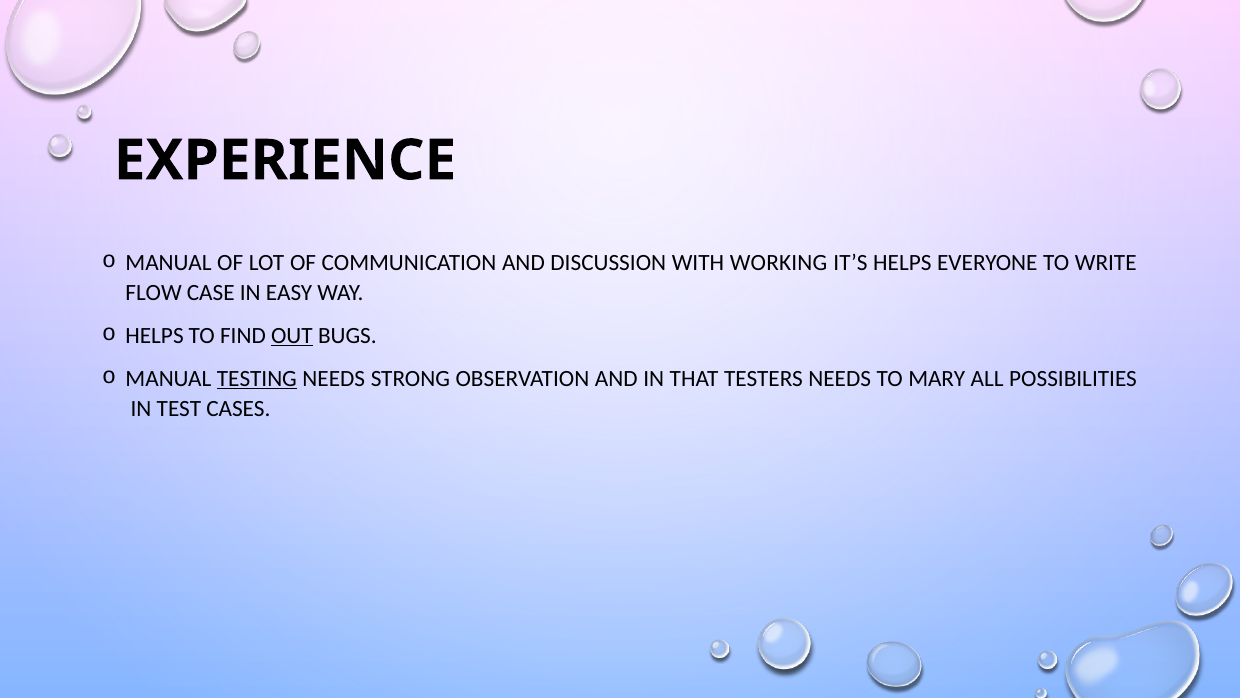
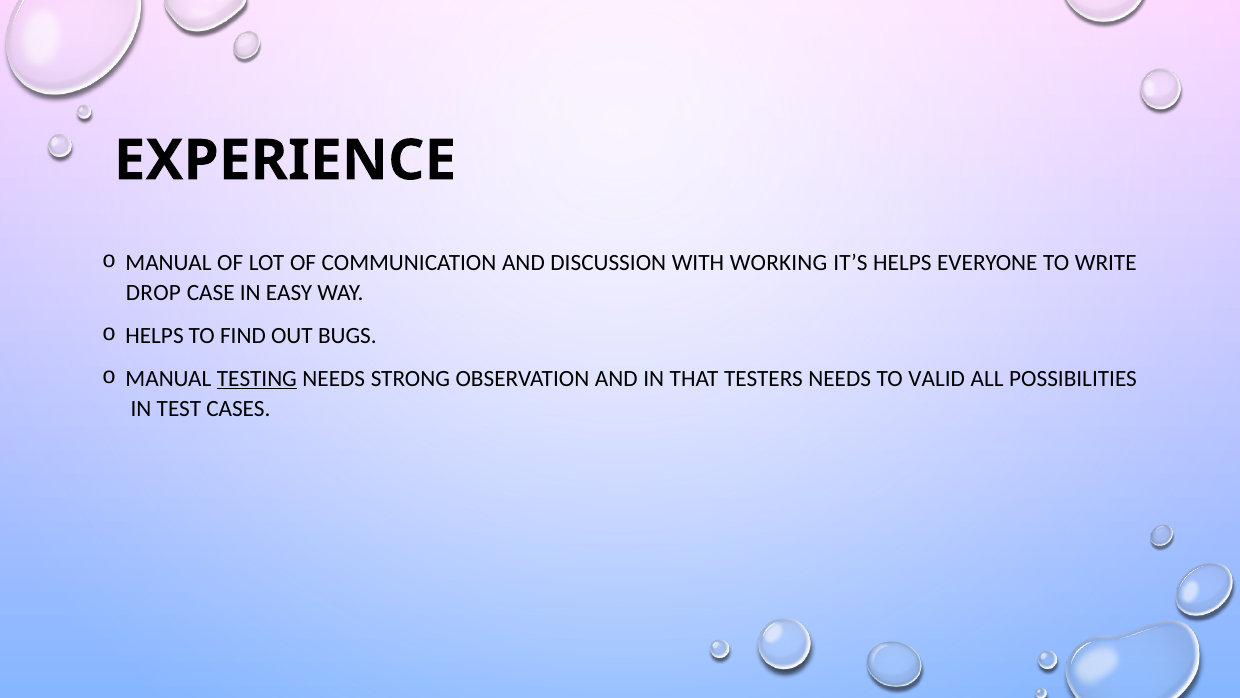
FLOW: FLOW -> DROP (153, 293)
OUT underline: present -> none (292, 336)
MARY: MARY -> VALID (937, 378)
